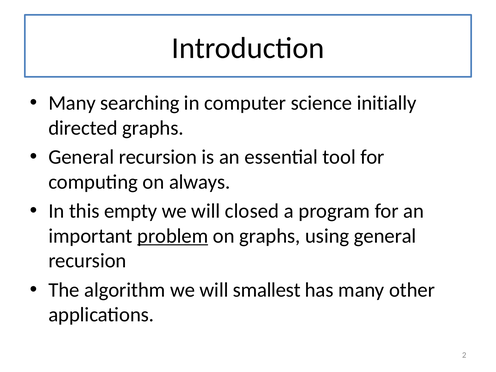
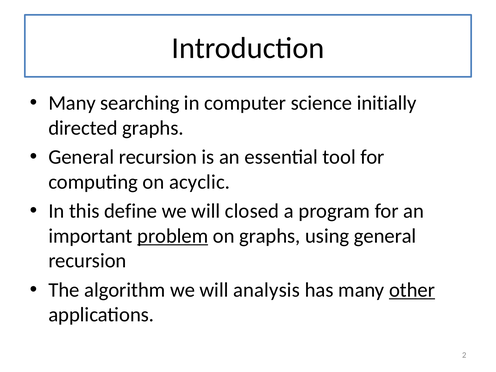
always: always -> acyclic (200, 182)
empty: empty -> define (131, 211)
smallest: smallest -> analysis (267, 290)
other underline: none -> present (412, 290)
